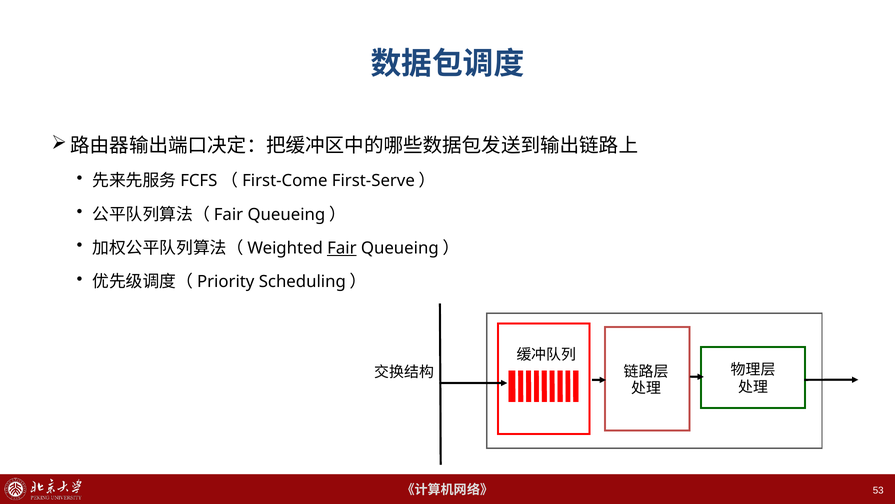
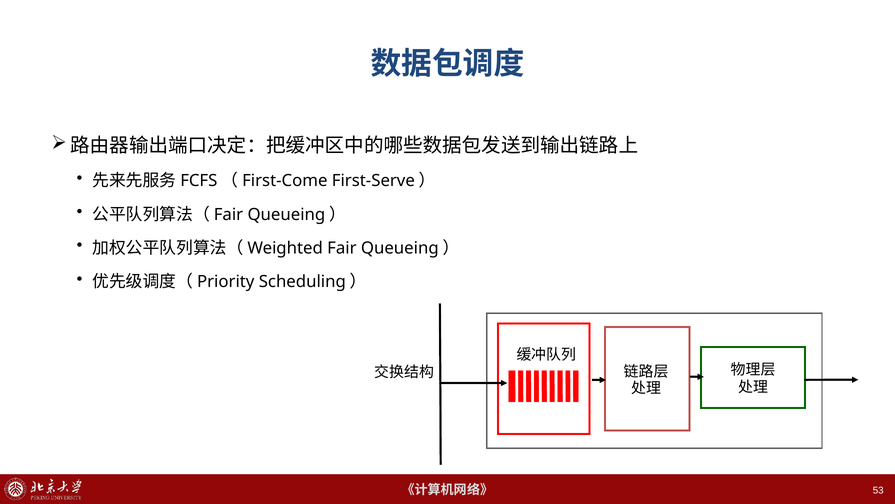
Fair underline: present -> none (342, 248)
